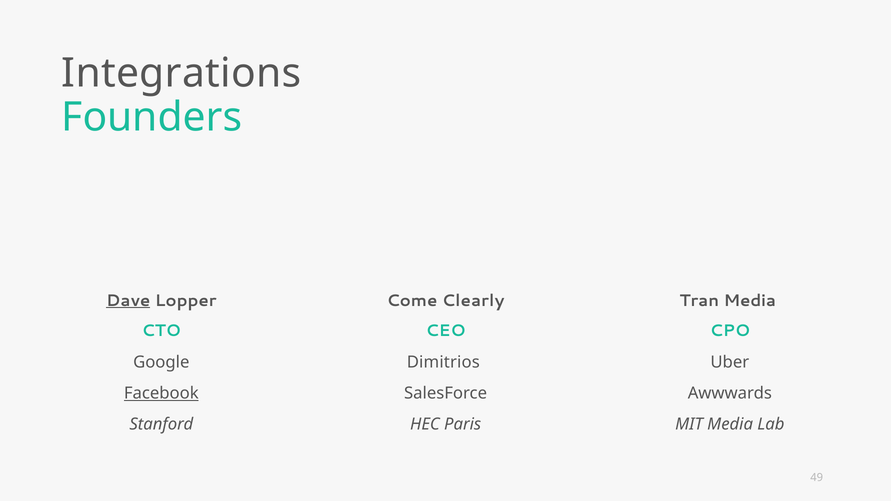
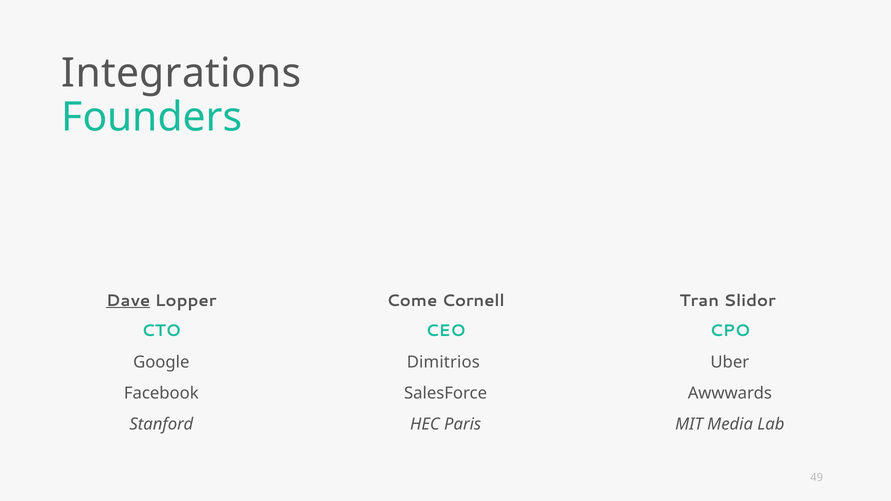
Clearly: Clearly -> Cornell (473, 301)
Tran Media: Media -> Slidor (750, 301)
Facebook underline: present -> none (161, 393)
